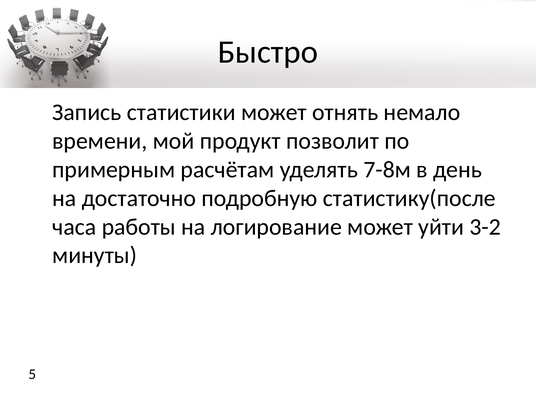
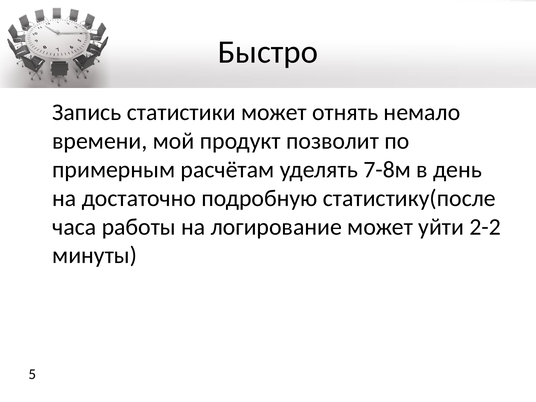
3-2: 3-2 -> 2-2 (485, 227)
